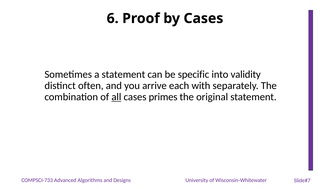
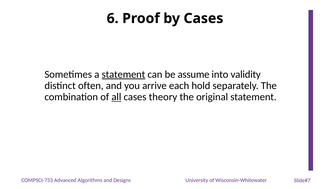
statement underline: none -> present (123, 74)
specific: specific -> assume (194, 74)
with: with -> hold (201, 86)
primes: primes -> theory (163, 97)
